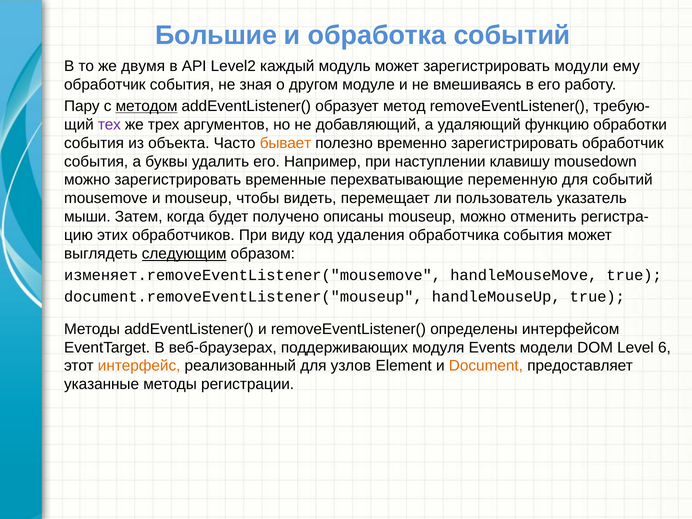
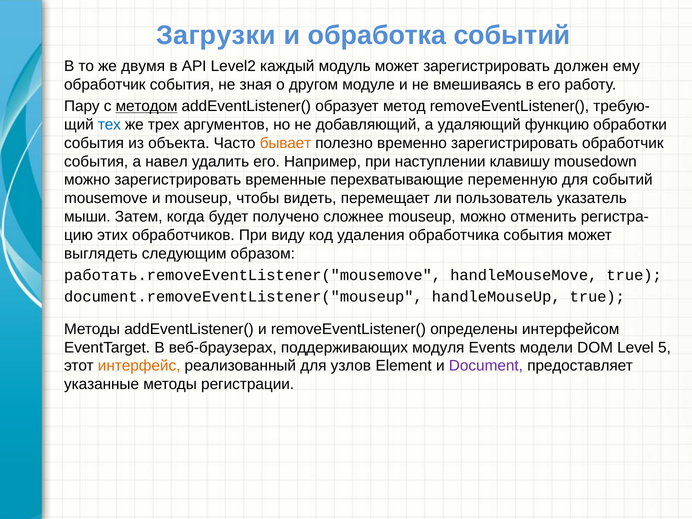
Большие: Большие -> Загрузки (216, 36)
модули: модули -> должен (581, 66)
тех colour: purple -> blue (109, 125)
буквы: буквы -> навел (167, 161)
описаны: описаны -> сложнее (354, 217)
следующим underline: present -> none (184, 254)
изменяет.removeEventListener("mousemove: изменяет.removeEventListener("mousemove -> работать.removeEventListener("mousemove (253, 275)
6: 6 -> 5 (664, 347)
Document colour: orange -> purple (486, 366)
